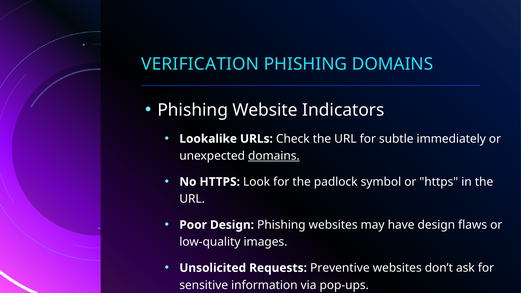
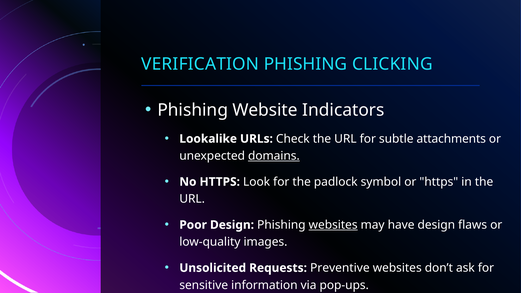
PHISHING DOMAINS: DOMAINS -> CLICKING (392, 64)
immediately: immediately -> attachments (451, 139)
websites underline: none -> present (333, 225)
